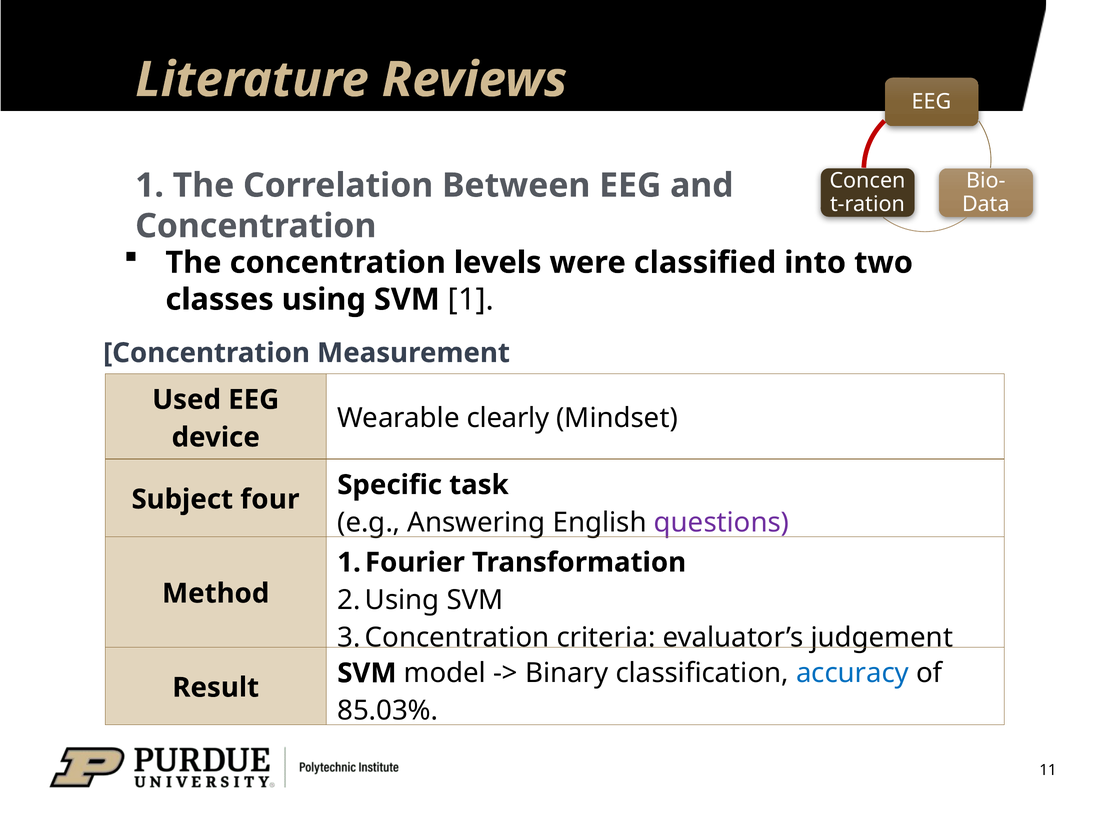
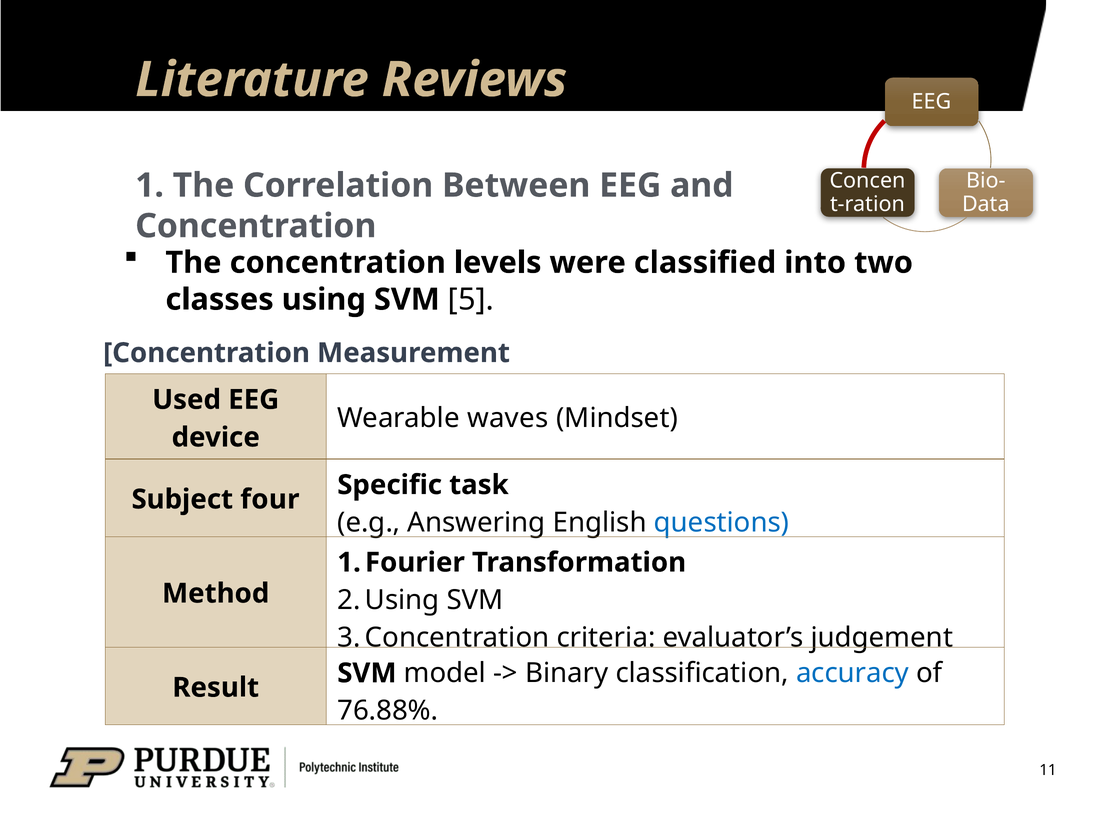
SVM 1: 1 -> 5 (471, 300)
clearly: clearly -> waves (508, 418)
questions colour: purple -> blue (722, 523)
85.03%: 85.03% -> 76.88% (388, 711)
